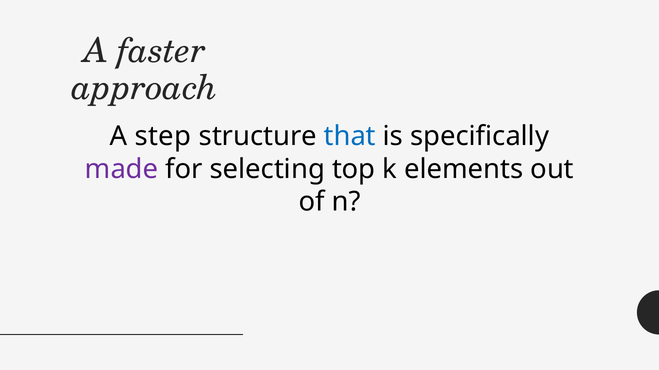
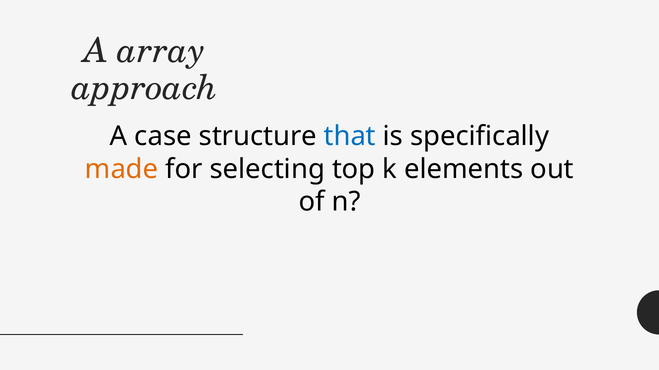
faster: faster -> array (161, 51)
step: step -> case (163, 136)
made colour: purple -> orange (122, 169)
